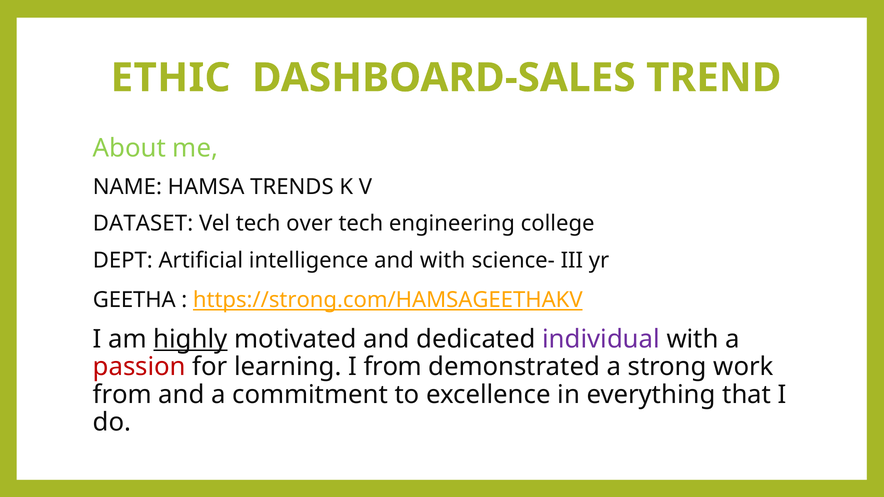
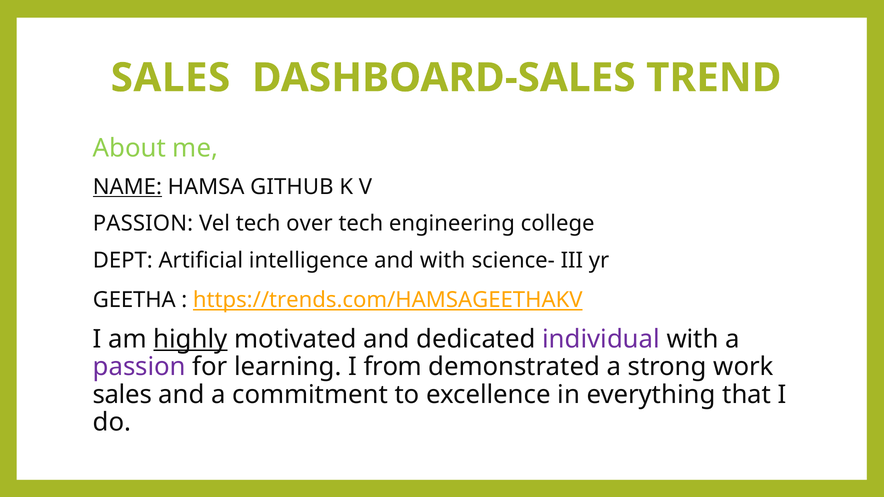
ETHIC: ETHIC -> SALES (170, 78)
NAME underline: none -> present (127, 187)
TRENDS: TRENDS -> GITHUB (292, 187)
DATASET: DATASET -> PASSION (143, 224)
https://strong.com/HAMSAGEETHAKV: https://strong.com/HAMSAGEETHAKV -> https://trends.com/HAMSAGEETHAKV (388, 300)
passion colour: red -> purple (139, 367)
from: from -> sales (122, 395)
